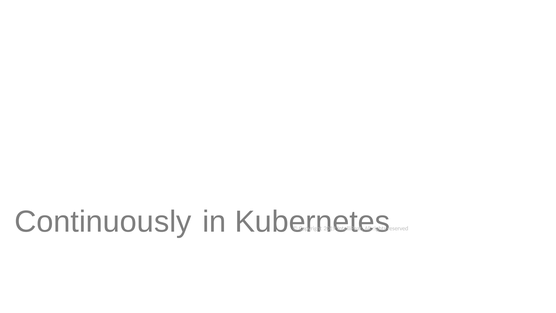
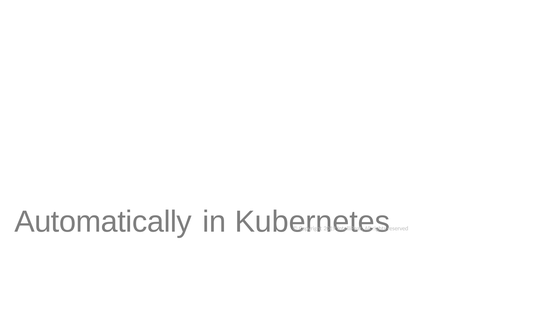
Continuously: Continuously -> Automatically (103, 221)
